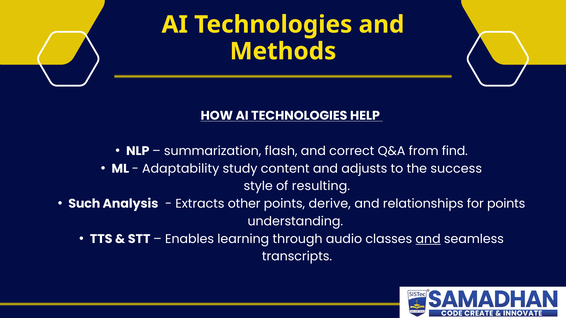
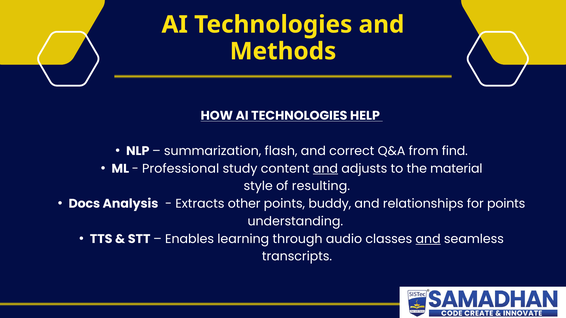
Adaptability: Adaptability -> Professional (181, 169)
and underline: none -> present (325, 169)
success: success -> material (456, 169)
Such: Such -> Docs (84, 204)
derive: derive -> buddy (330, 204)
